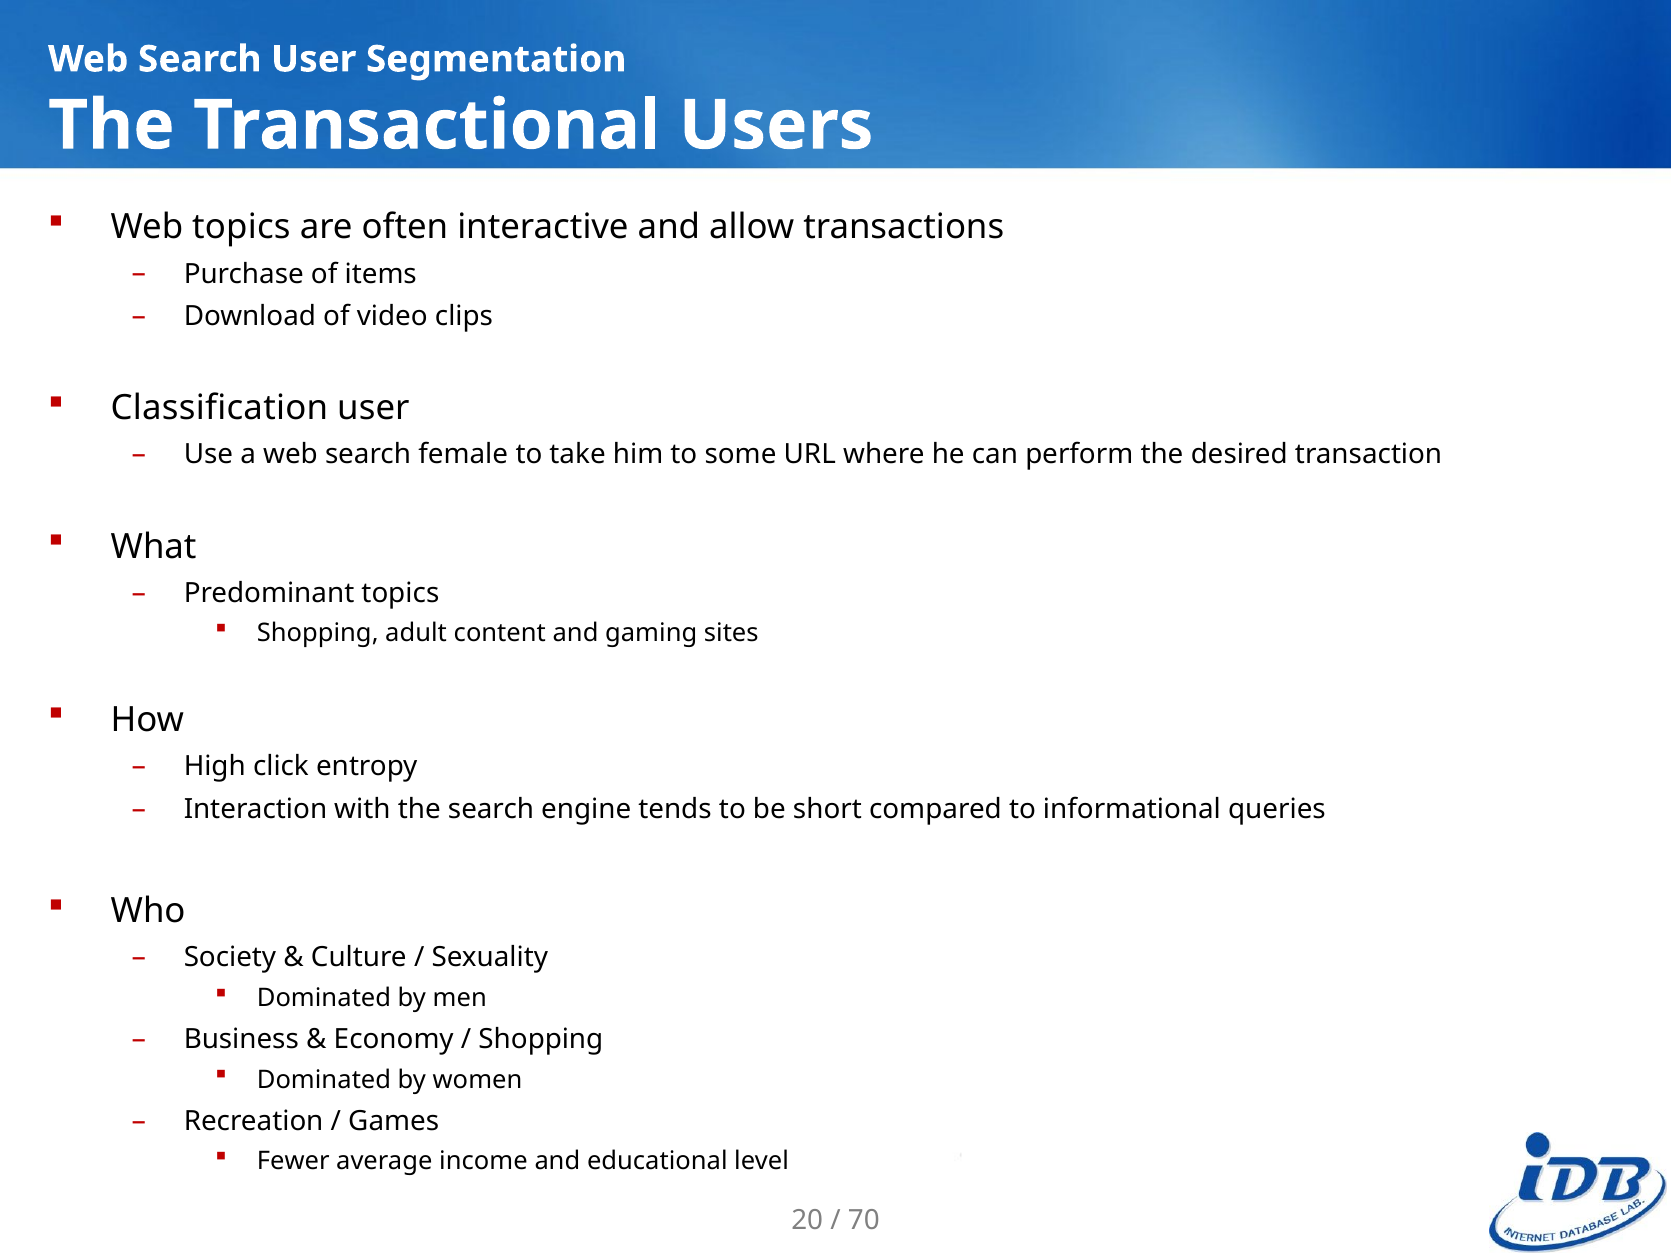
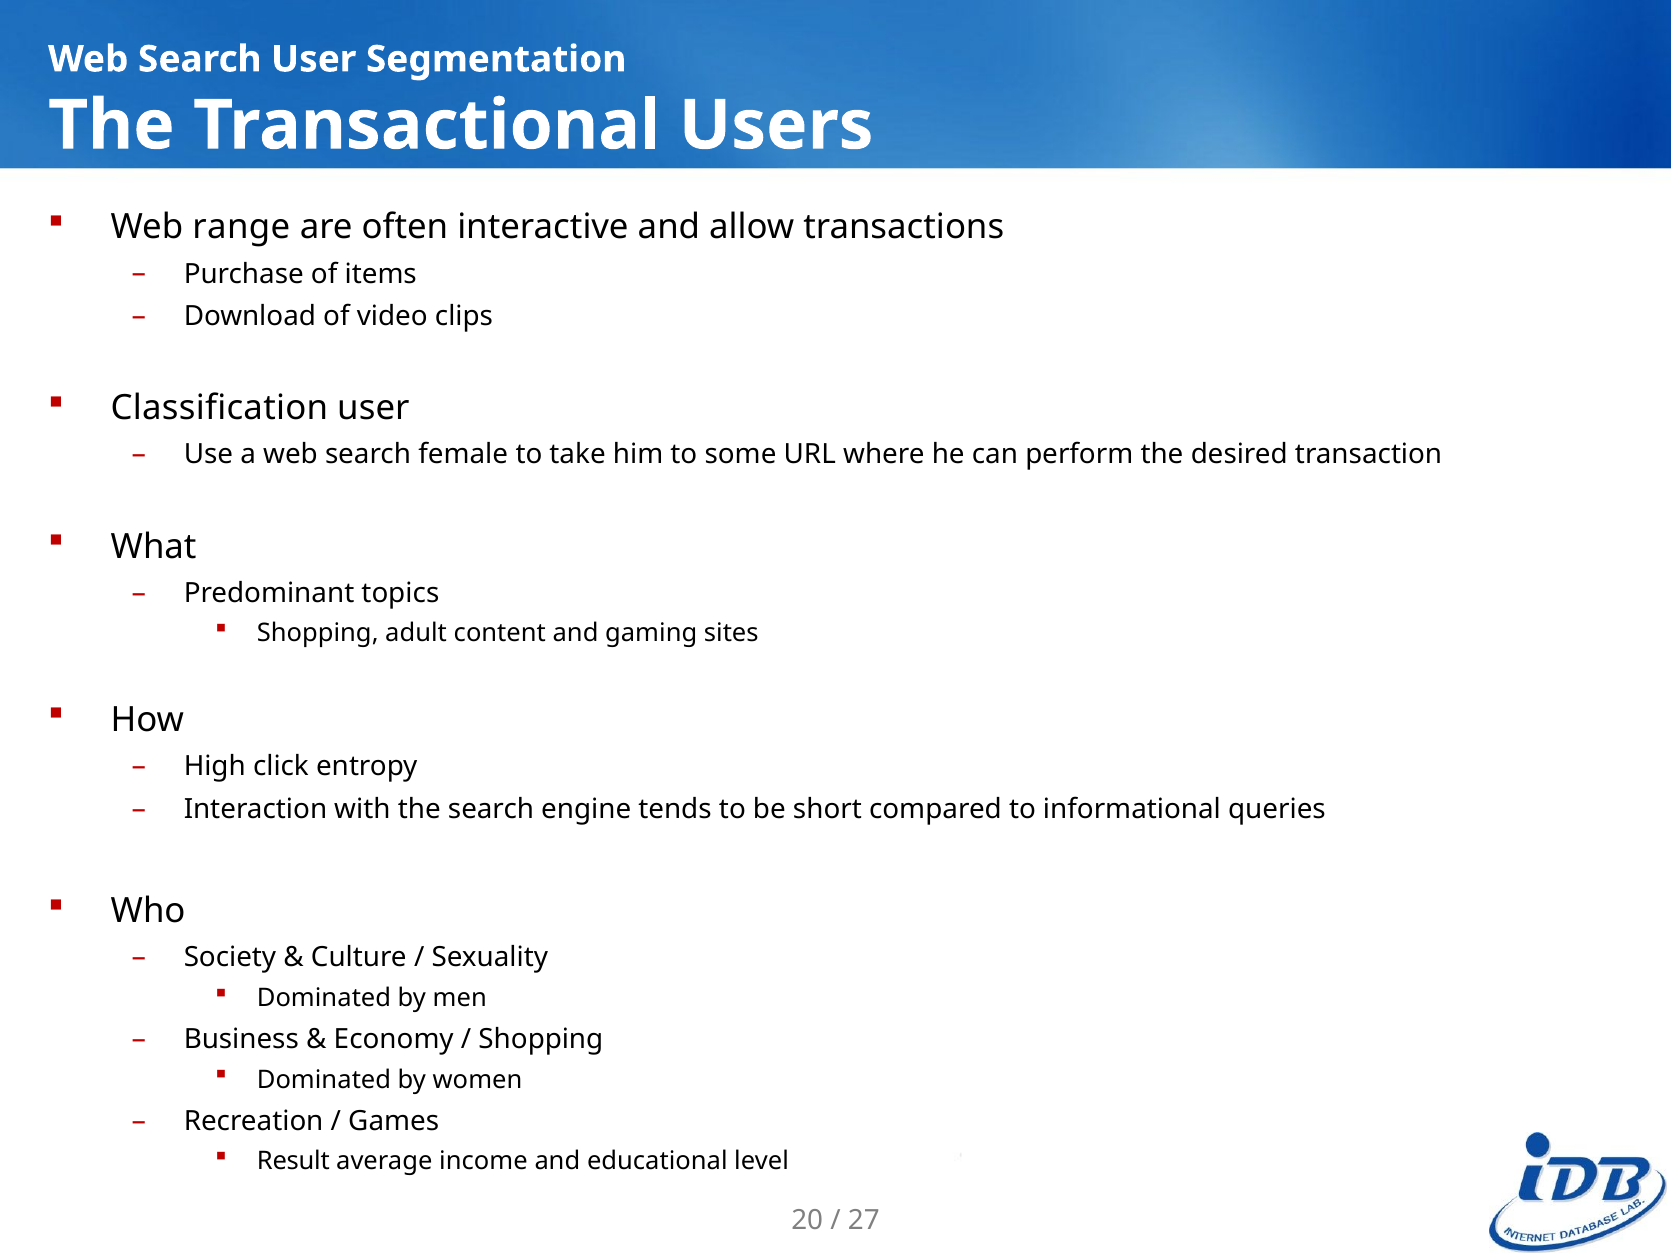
Web topics: topics -> range (241, 228)
Fewer: Fewer -> Result (293, 1162)
70: 70 -> 27 (864, 1220)
